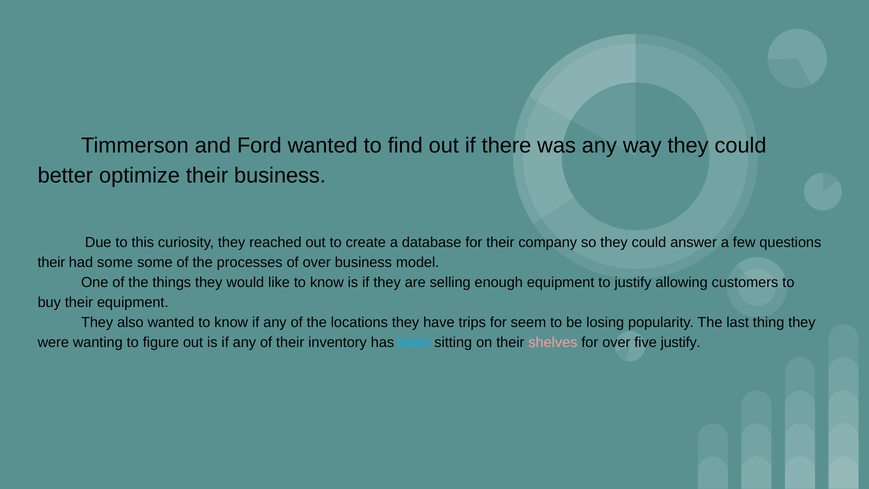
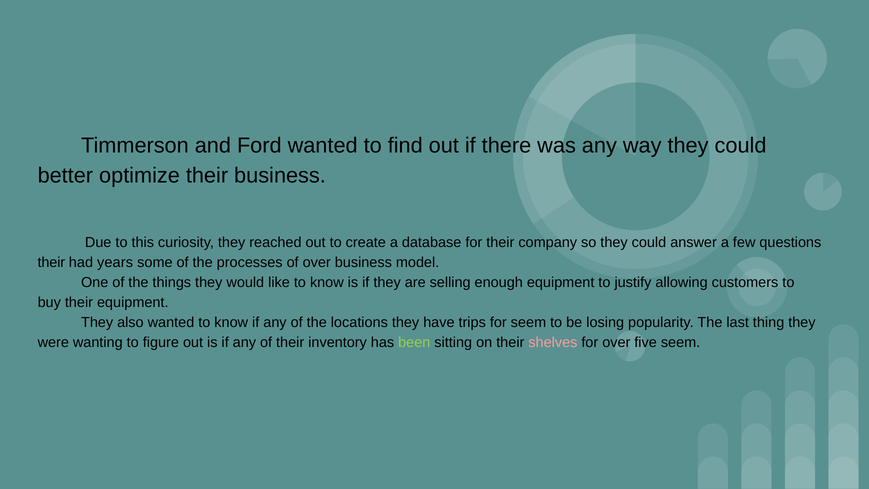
had some: some -> years (115, 263)
been colour: light blue -> light green (414, 343)
five justify: justify -> seem (681, 343)
